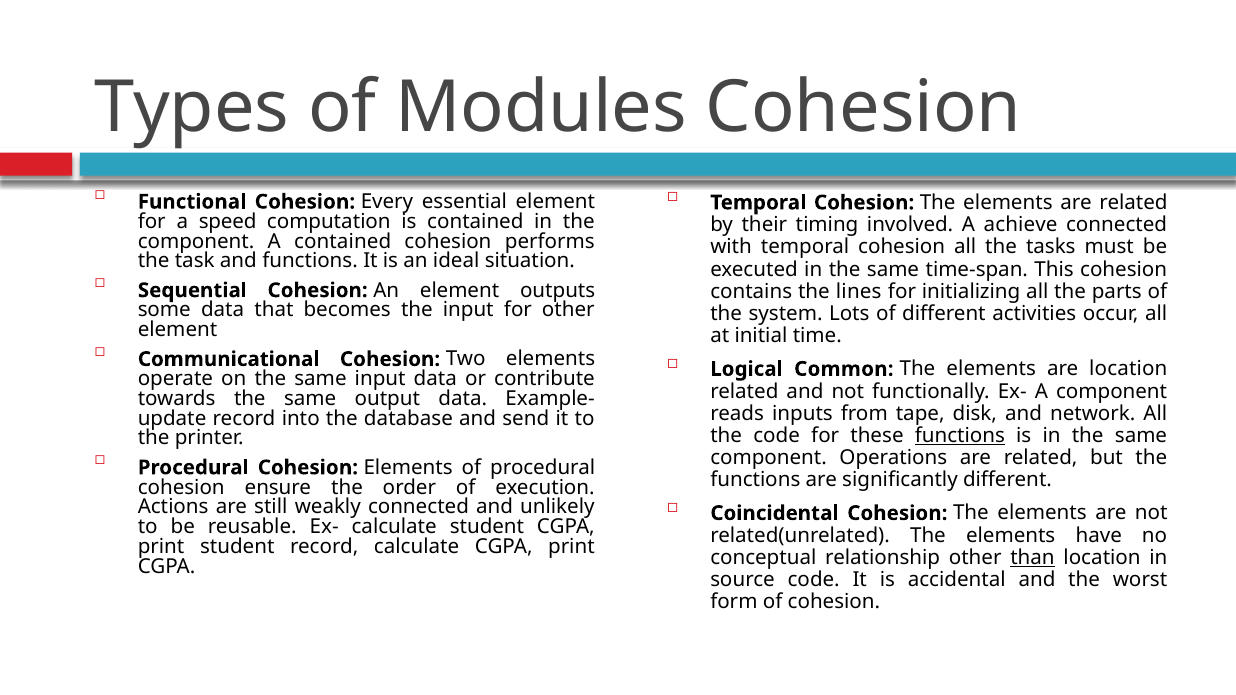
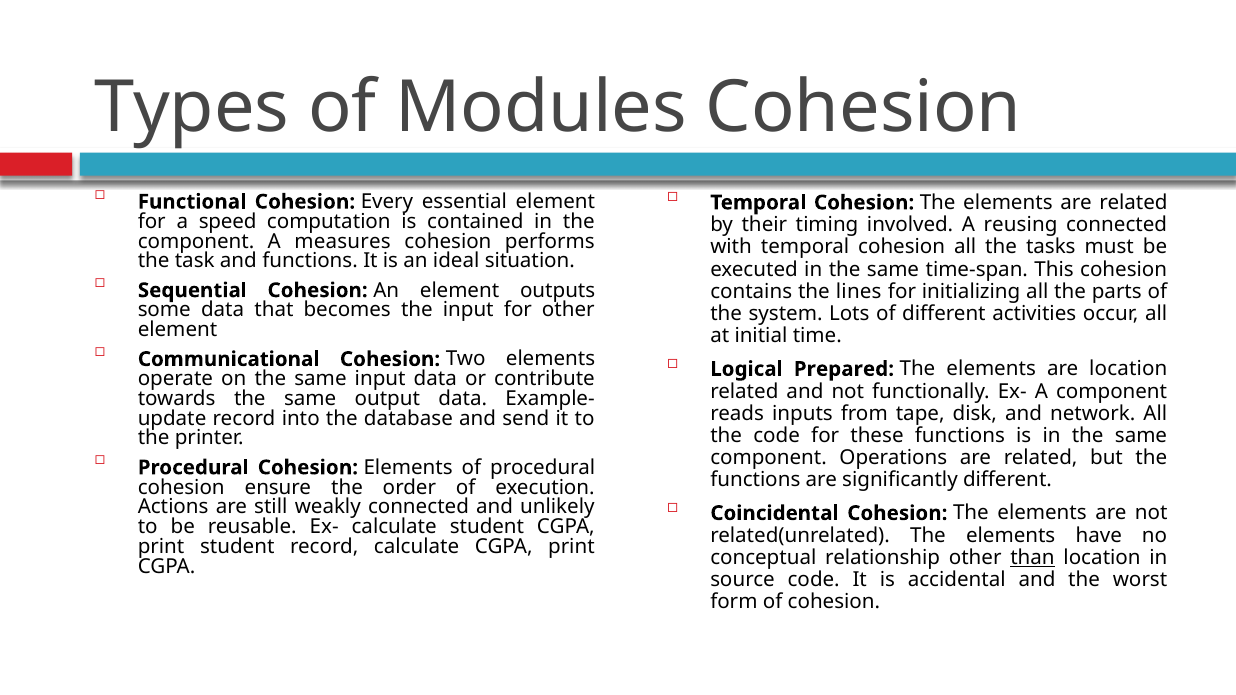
achieve: achieve -> reusing (1021, 225)
A contained: contained -> measures (343, 241)
Common: Common -> Prepared (844, 369)
functions underline: present -> none (960, 436)
